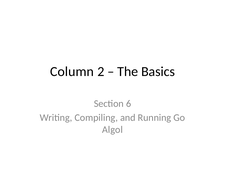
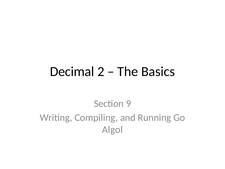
Column: Column -> Decimal (72, 71)
6: 6 -> 9 (129, 103)
